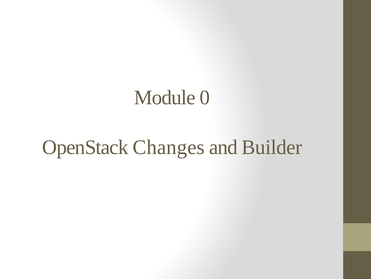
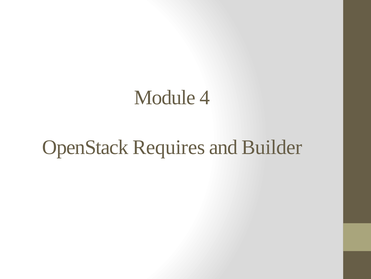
0: 0 -> 4 (205, 97)
Changes: Changes -> Requires (169, 147)
